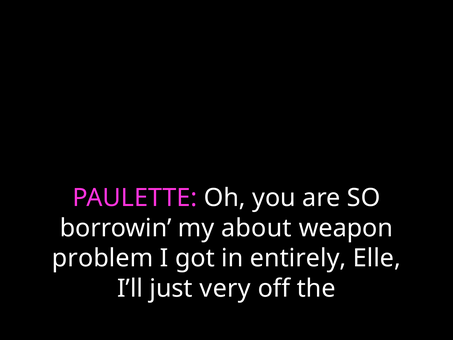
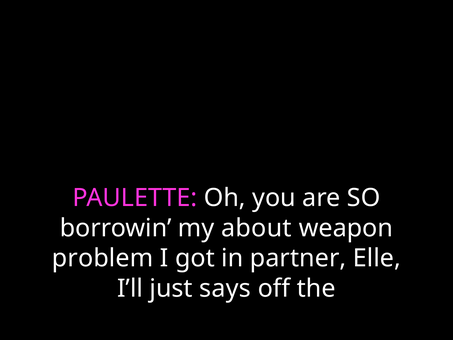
entirely: entirely -> partner (298, 258)
very: very -> says (225, 288)
